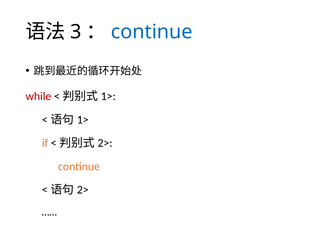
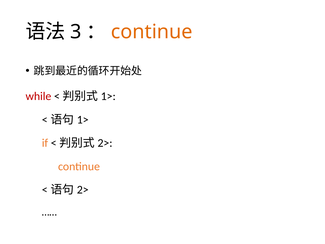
continue colour: blue -> orange (152, 32)
